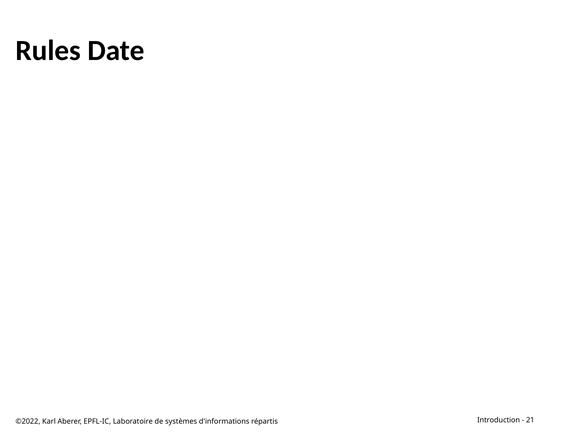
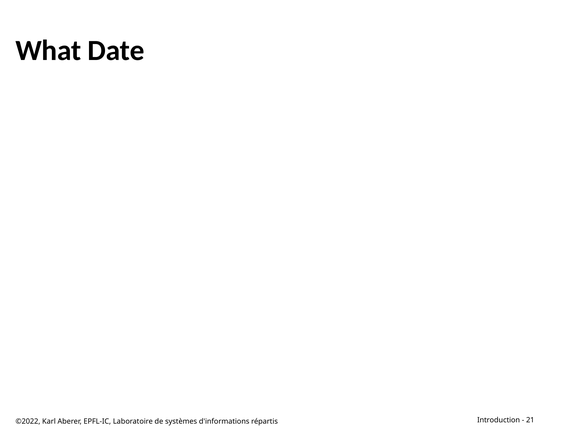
Rules: Rules -> What (48, 51)
